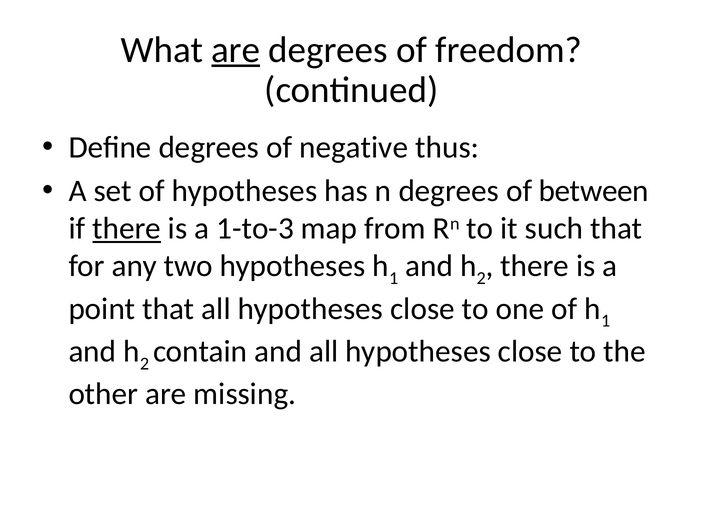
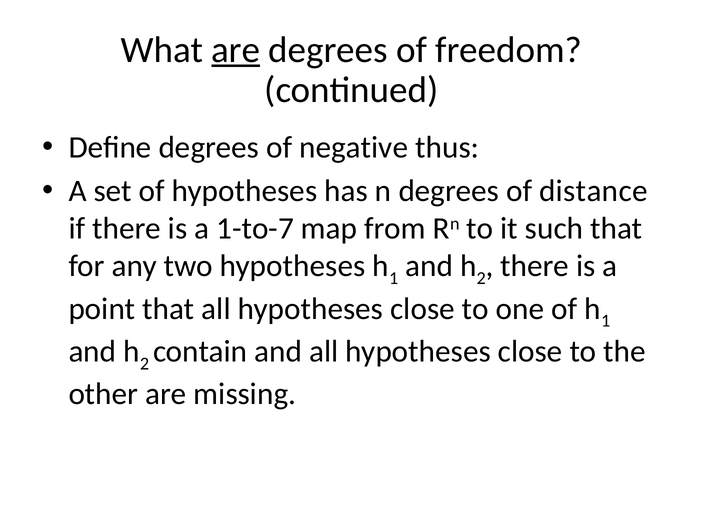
between: between -> distance (593, 191)
there underline: present -> none (127, 229)
1-to-3: 1-to-3 -> 1-to-7 (255, 229)
